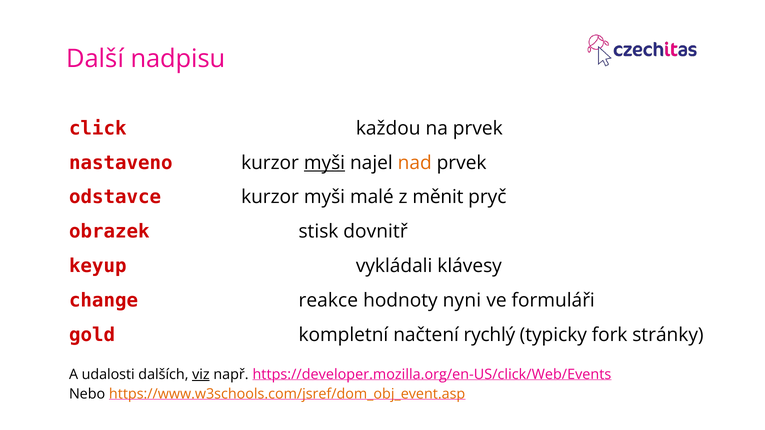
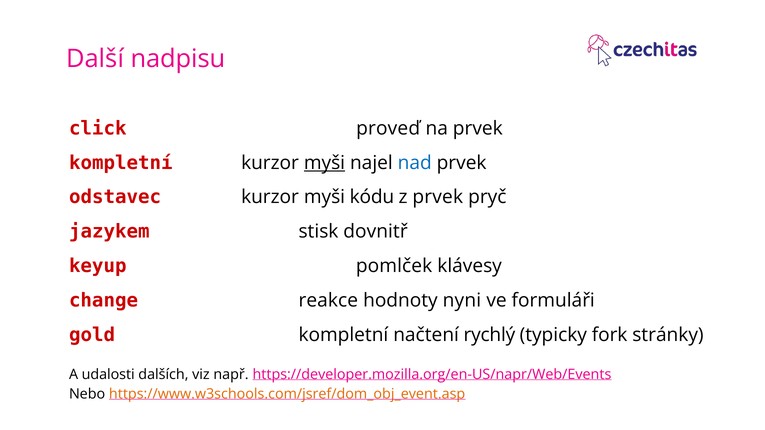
každou: každou -> proveď (388, 128)
nastaveno: nastaveno -> kompletní (121, 163)
nad colour: orange -> blue (415, 163)
odstavce: odstavce -> odstavec (115, 197)
malé: malé -> kódu (372, 197)
z měnit: měnit -> prvek (438, 197)
obrazek: obrazek -> jazykem (109, 232)
vykládali: vykládali -> pomlček (394, 266)
viz underline: present -> none (201, 375)
https://developer.mozilla.org/en-US/click/Web/Events: https://developer.mozilla.org/en-US/click/Web/Events -> https://developer.mozilla.org/en-US/napr/Web/Events (432, 375)
